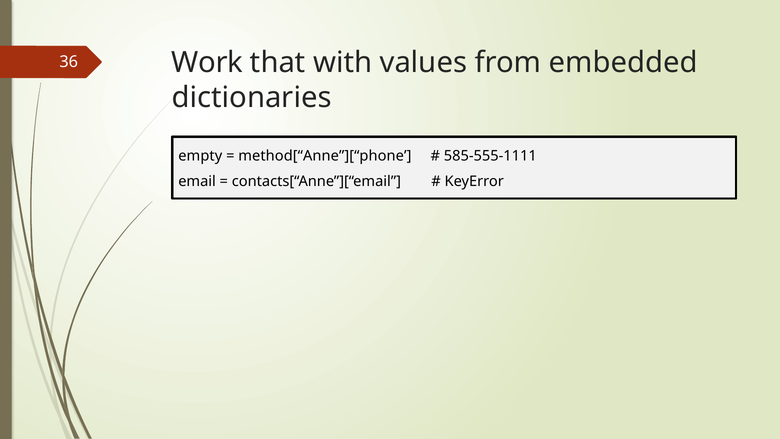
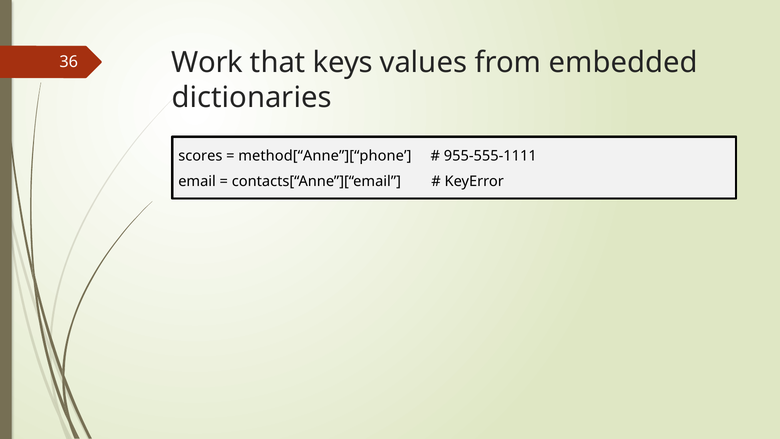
with: with -> keys (343, 62)
empty: empty -> scores (200, 156)
585-555-1111: 585-555-1111 -> 955-555-1111 (490, 156)
